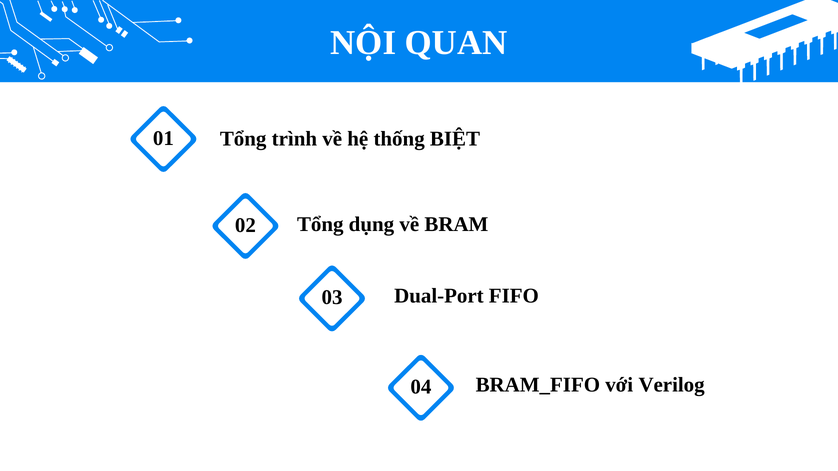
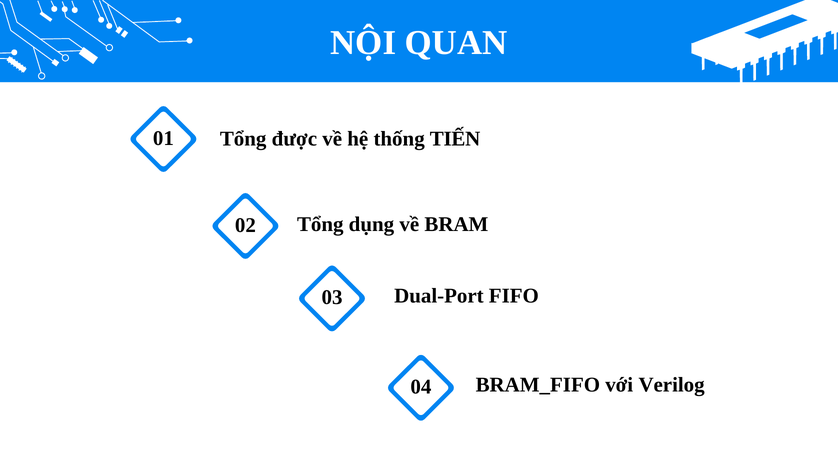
trình: trình -> được (294, 139)
BIỆT: BIỆT -> TIẾN (455, 139)
